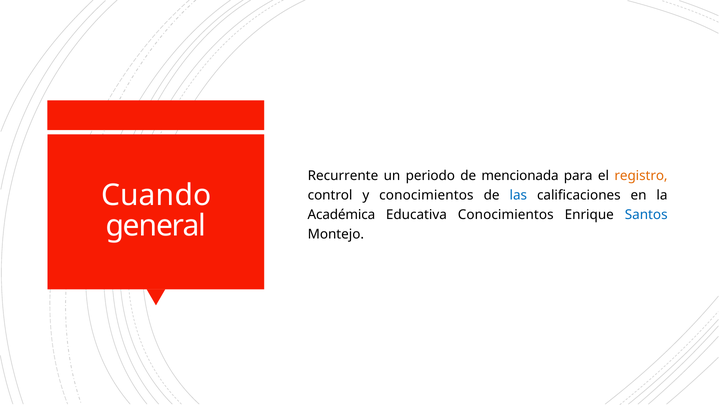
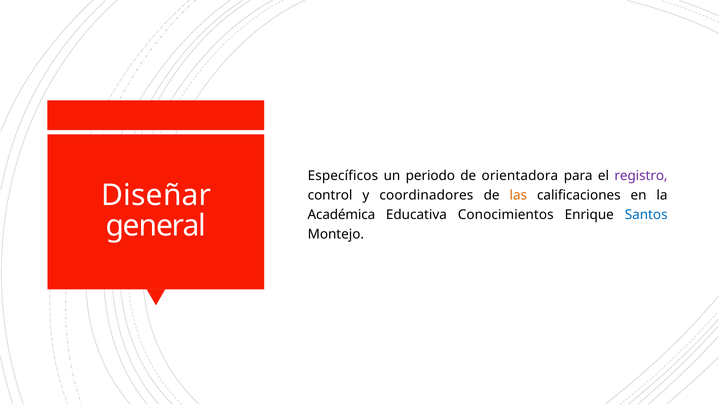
Recurrente: Recurrente -> Específicos (343, 176)
mencionada: mencionada -> orientadora (520, 176)
registro colour: orange -> purple (641, 176)
Cuando: Cuando -> Diseñar (156, 195)
y conocimientos: conocimientos -> coordinadores (426, 195)
las colour: blue -> orange (518, 195)
